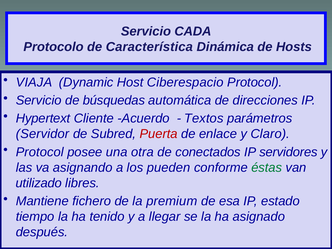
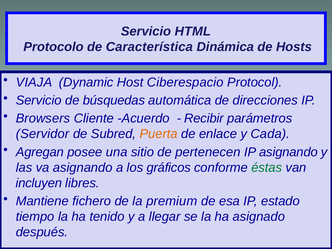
CADA: CADA -> HTML (193, 31)
Hypertext: Hypertext -> Browsers (43, 118)
Textos: Textos -> Recibir (204, 118)
Puerta colour: red -> orange (159, 134)
Claro: Claro -> Cada (270, 134)
Protocol: Protocol -> Agregan (40, 152)
otra: otra -> sitio (143, 152)
conectados: conectados -> pertenecen (208, 152)
IP servidores: servidores -> asignando (288, 152)
pueden: pueden -> gráficos (169, 168)
utilizado: utilizado -> incluyen (39, 183)
